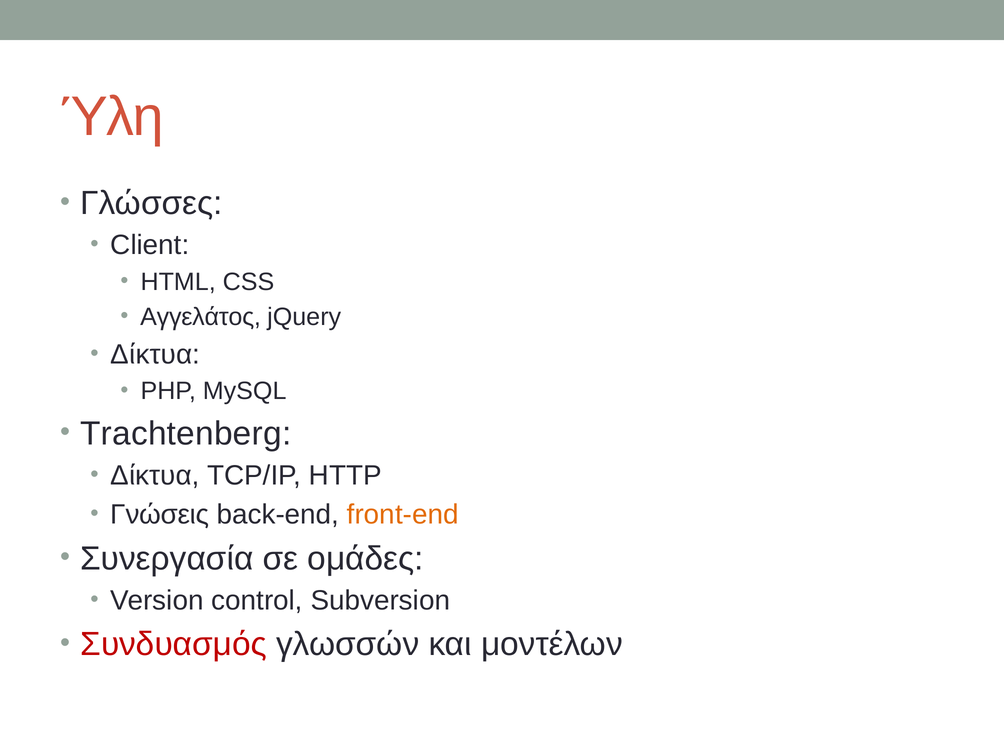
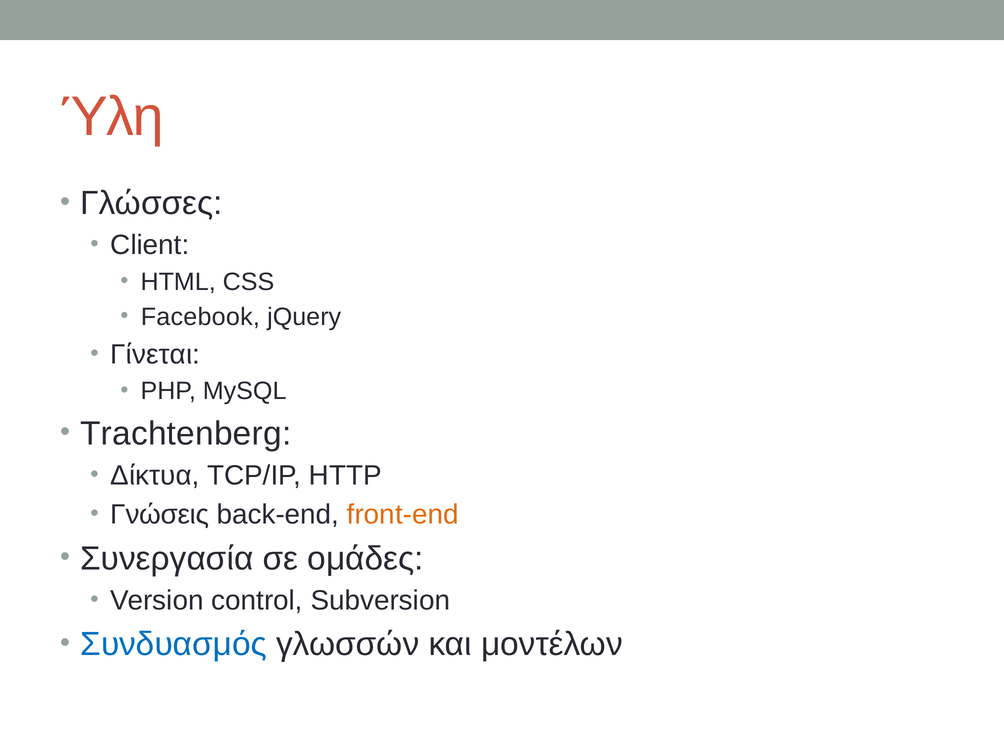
Αγγελάτος: Αγγελάτος -> Facebook (200, 317)
Δίκτυα: Δίκτυα -> Γίνεται (155, 354)
Συνδυασμός colour: red -> blue (174, 644)
